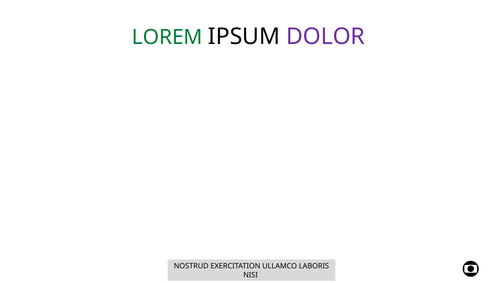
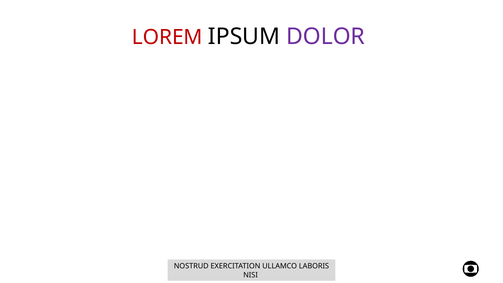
LOREM colour: green -> red (167, 37)
